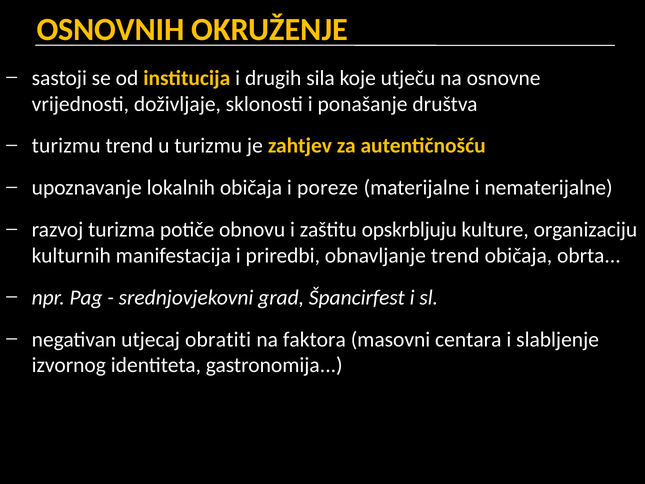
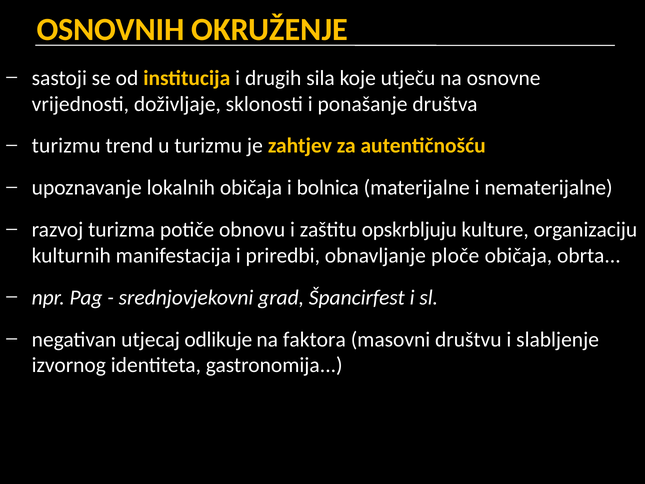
poreze: poreze -> bolnica (328, 188)
obnavljanje trend: trend -> ploče (455, 255)
obratiti: obratiti -> odlikuje (218, 339)
centara: centara -> društvu (468, 339)
